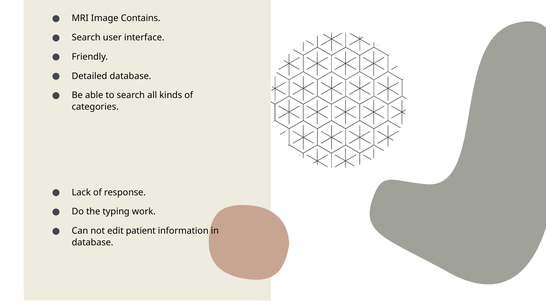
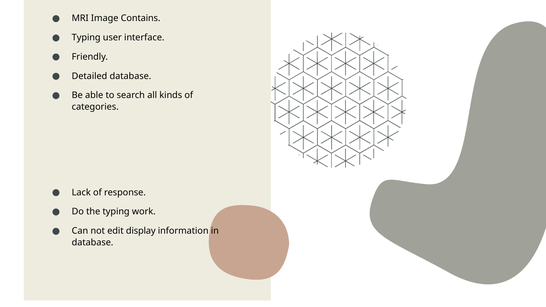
Search: Search -> Typing (86, 38)
patient: patient -> display (141, 231)
